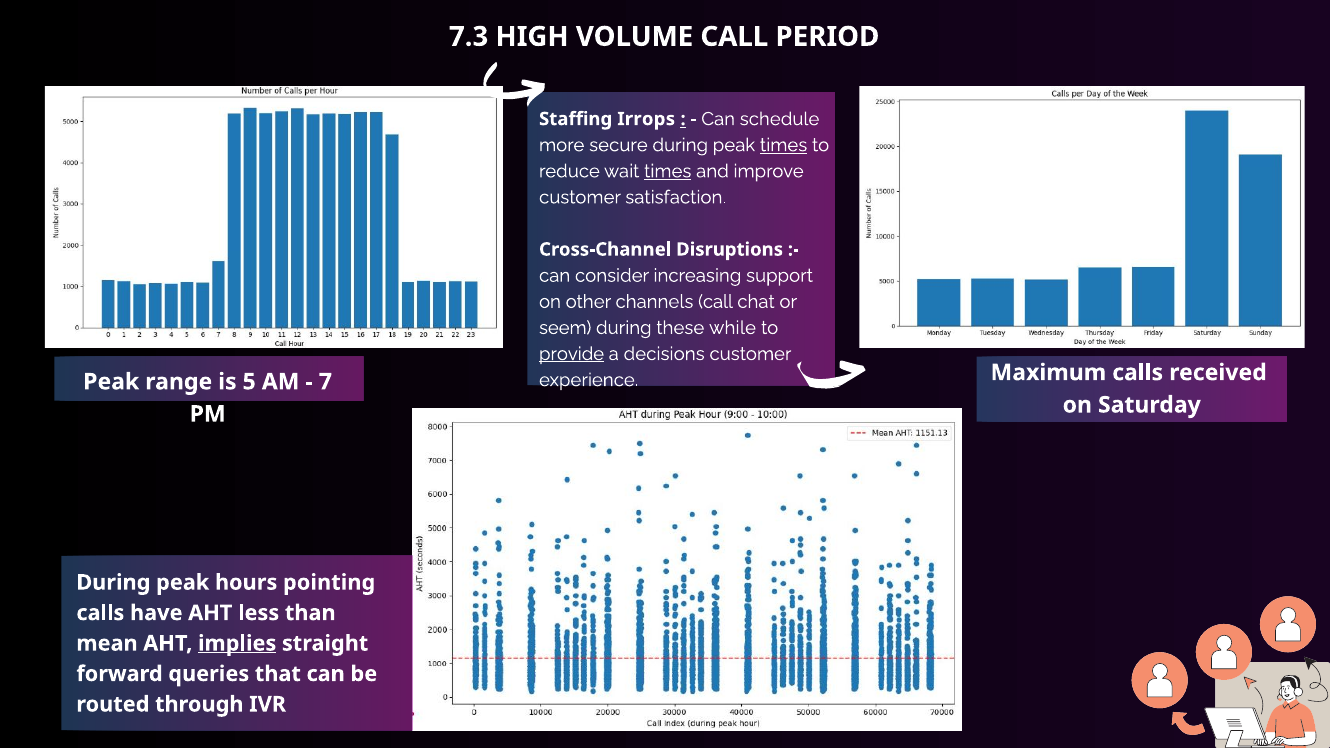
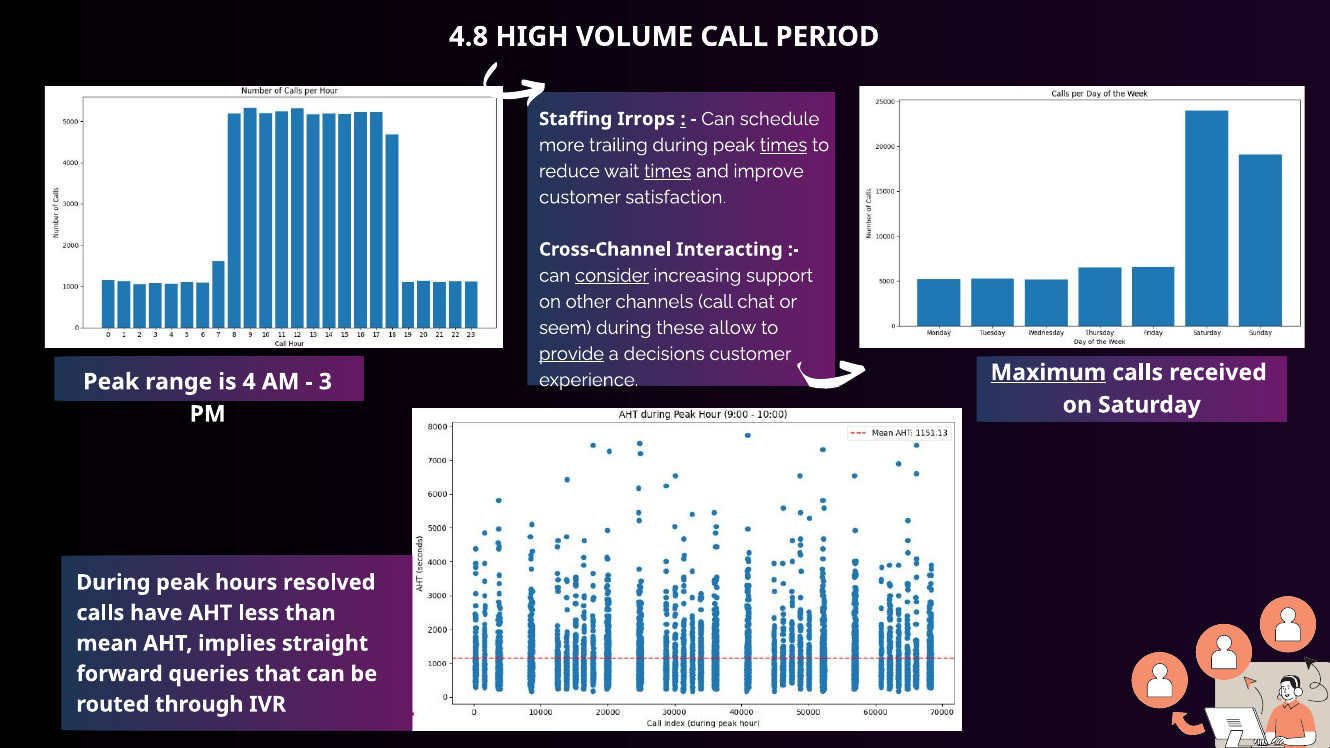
7.3: 7.3 -> 4.8 (469, 37)
secure: secure -> trailing (618, 145)
Disruptions: Disruptions -> Interacting (729, 250)
consider underline: none -> present (612, 276)
while: while -> allow (733, 328)
Maximum underline: none -> present (1048, 373)
5: 5 -> 4 (249, 382)
7: 7 -> 3 (325, 382)
pointing: pointing -> resolved (329, 583)
implies underline: present -> none (237, 644)
